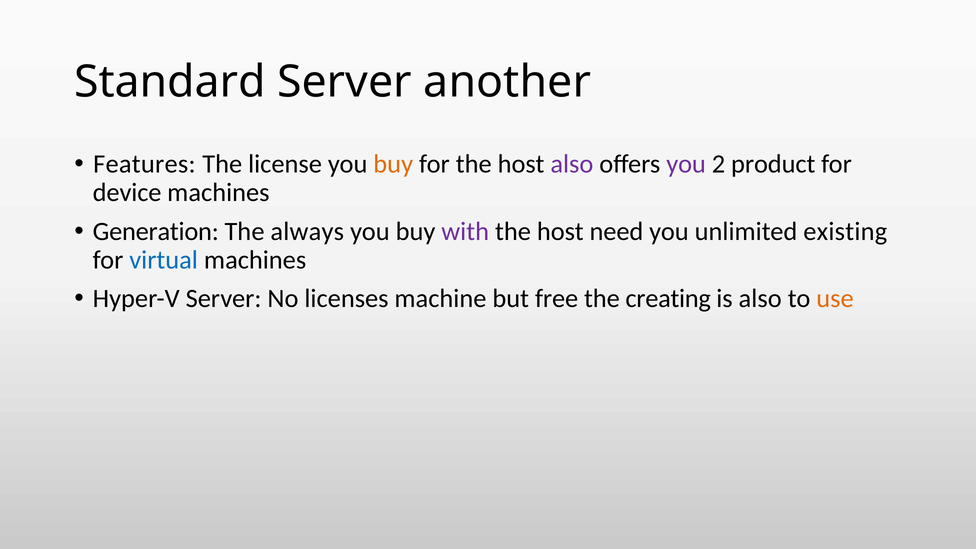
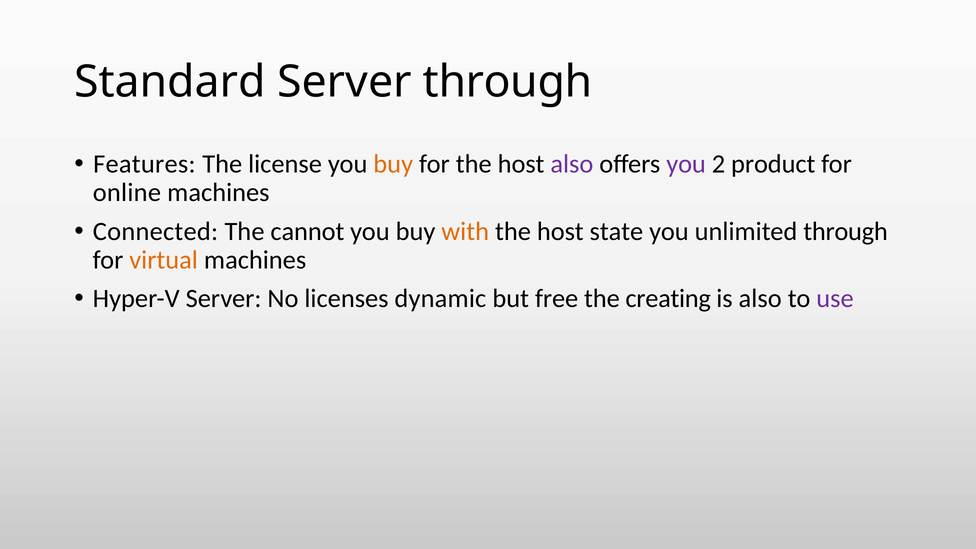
Server another: another -> through (508, 82)
device: device -> online (127, 193)
Generation: Generation -> Connected (156, 231)
always: always -> cannot (307, 231)
with colour: purple -> orange (465, 231)
need: need -> state (616, 231)
unlimited existing: existing -> through (846, 231)
virtual colour: blue -> orange (164, 260)
machine: machine -> dynamic (440, 299)
use colour: orange -> purple (835, 299)
